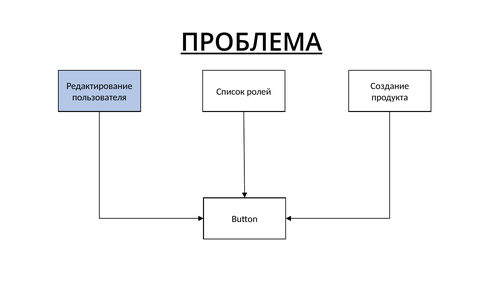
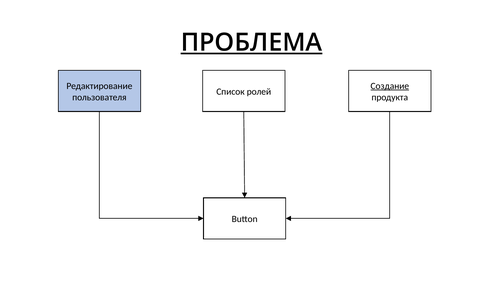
Создание underline: none -> present (390, 86)
